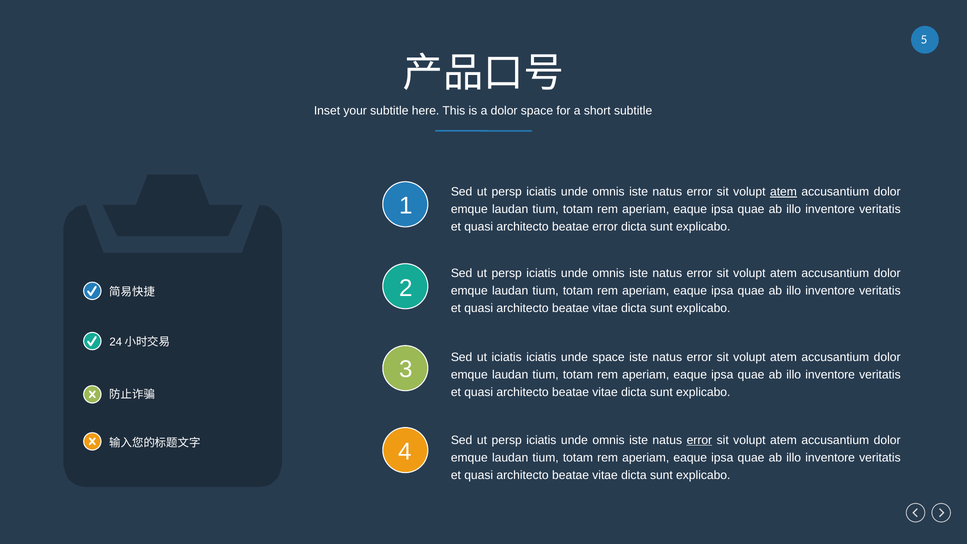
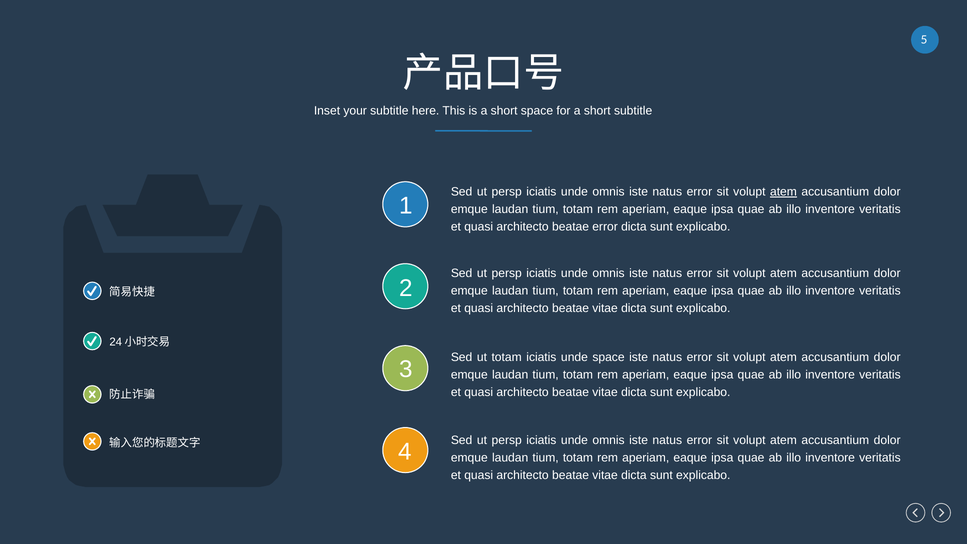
is a dolor: dolor -> short (504, 111)
ut iciatis: iciatis -> totam (507, 357)
error underline: present -> none (699, 440)
